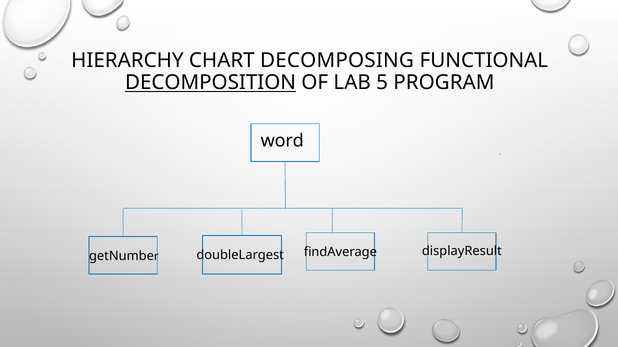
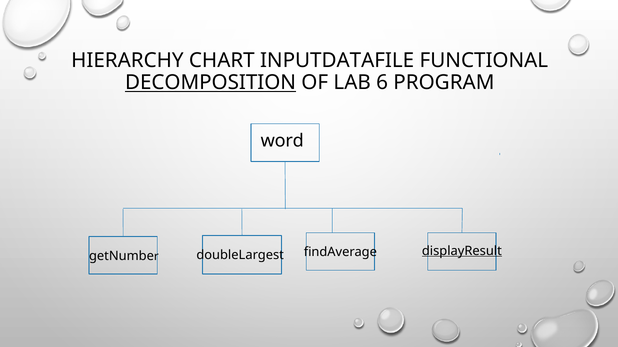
DECOMPOSING: DECOMPOSING -> INPUTDATAFILE (337, 61)
5: 5 -> 6 (382, 83)
displayResult underline: none -> present (462, 251)
